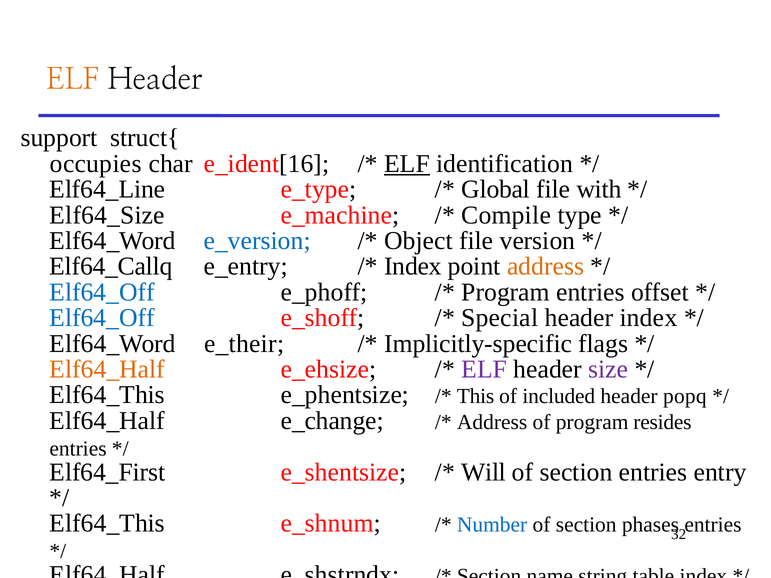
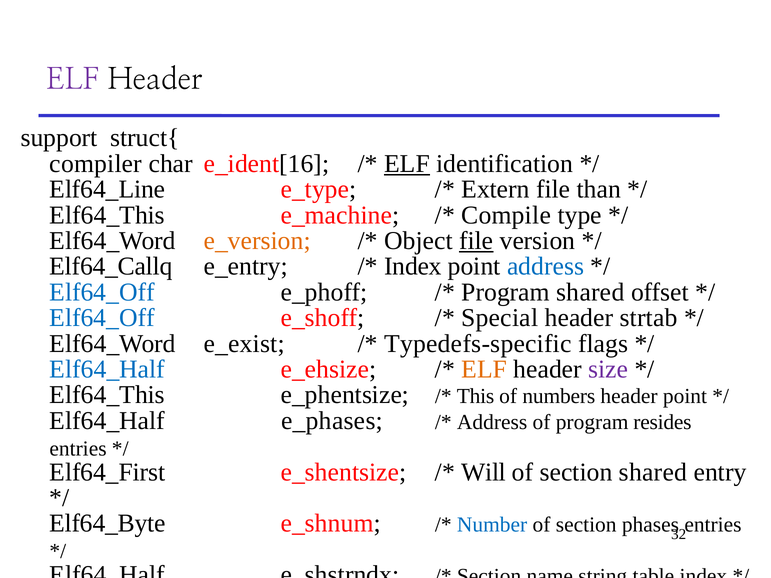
ELF colour: orange -> purple (73, 79)
occupies: occupies -> compiler (96, 164)
Global: Global -> Extern (496, 189)
with: with -> than (599, 189)
Elf64_Size: Elf64_Size -> Elf64_This (107, 215)
e_version colour: blue -> orange (257, 241)
file underline: none -> present (476, 241)
address colour: orange -> blue (546, 267)
Program entries: entries -> shared (590, 292)
header index: index -> strtab (649, 318)
e_their: e_their -> e_exist (244, 344)
Implicitly-specific: Implicitly-specific -> Typedefs-specific (478, 344)
Elf64_Half colour: orange -> blue (107, 369)
ELF colour: purple -> orange (484, 369)
included: included -> numbers (559, 397)
header popq: popq -> point (685, 397)
e_change: e_change -> e_phases (332, 421)
section entries: entries -> shared (653, 472)
Elf64_This: Elf64_This -> Elf64_Byte (107, 524)
